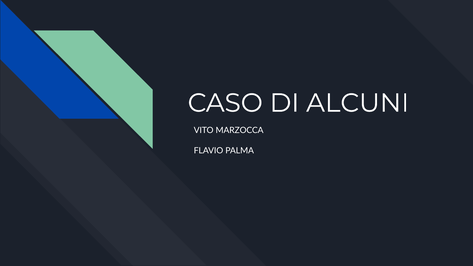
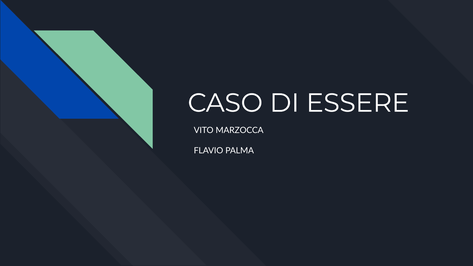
ALCUNI: ALCUNI -> ESSERE (358, 103)
